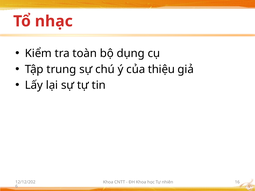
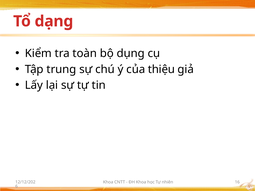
nhạc: nhạc -> dạng (54, 21)
